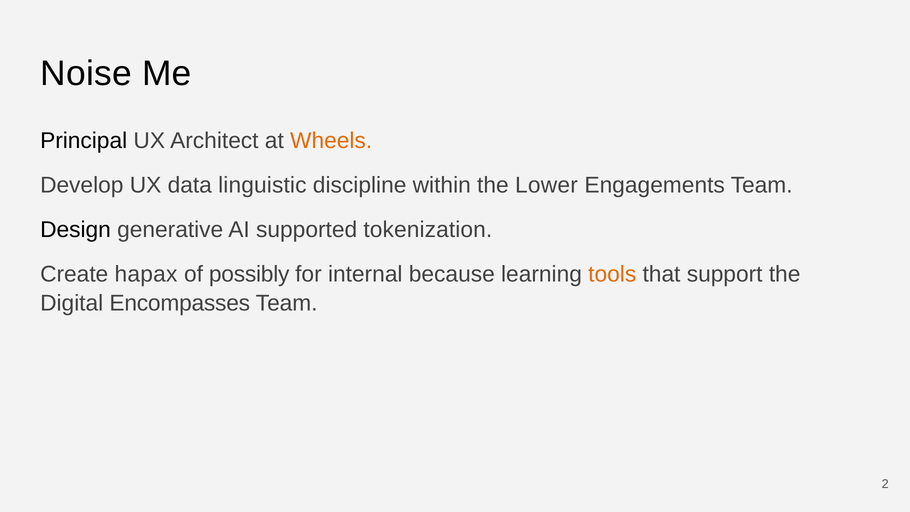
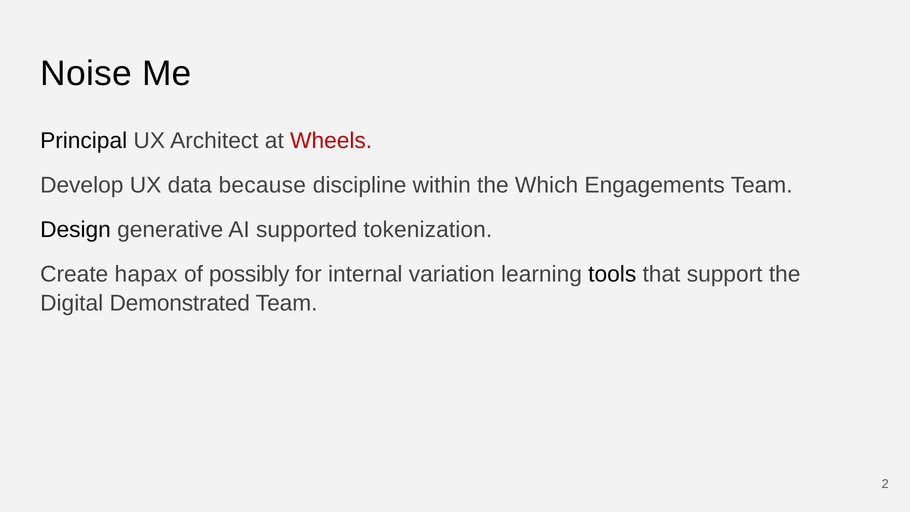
Wheels colour: orange -> red (331, 141)
linguistic: linguistic -> because (262, 185)
Lower: Lower -> Which (547, 185)
because: because -> variation (452, 274)
tools colour: orange -> black (612, 274)
Encompasses: Encompasses -> Demonstrated (180, 303)
